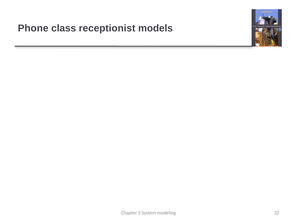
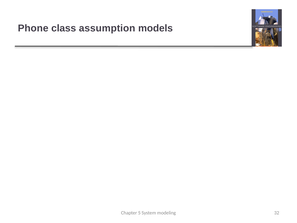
receptionist: receptionist -> assumption (107, 28)
